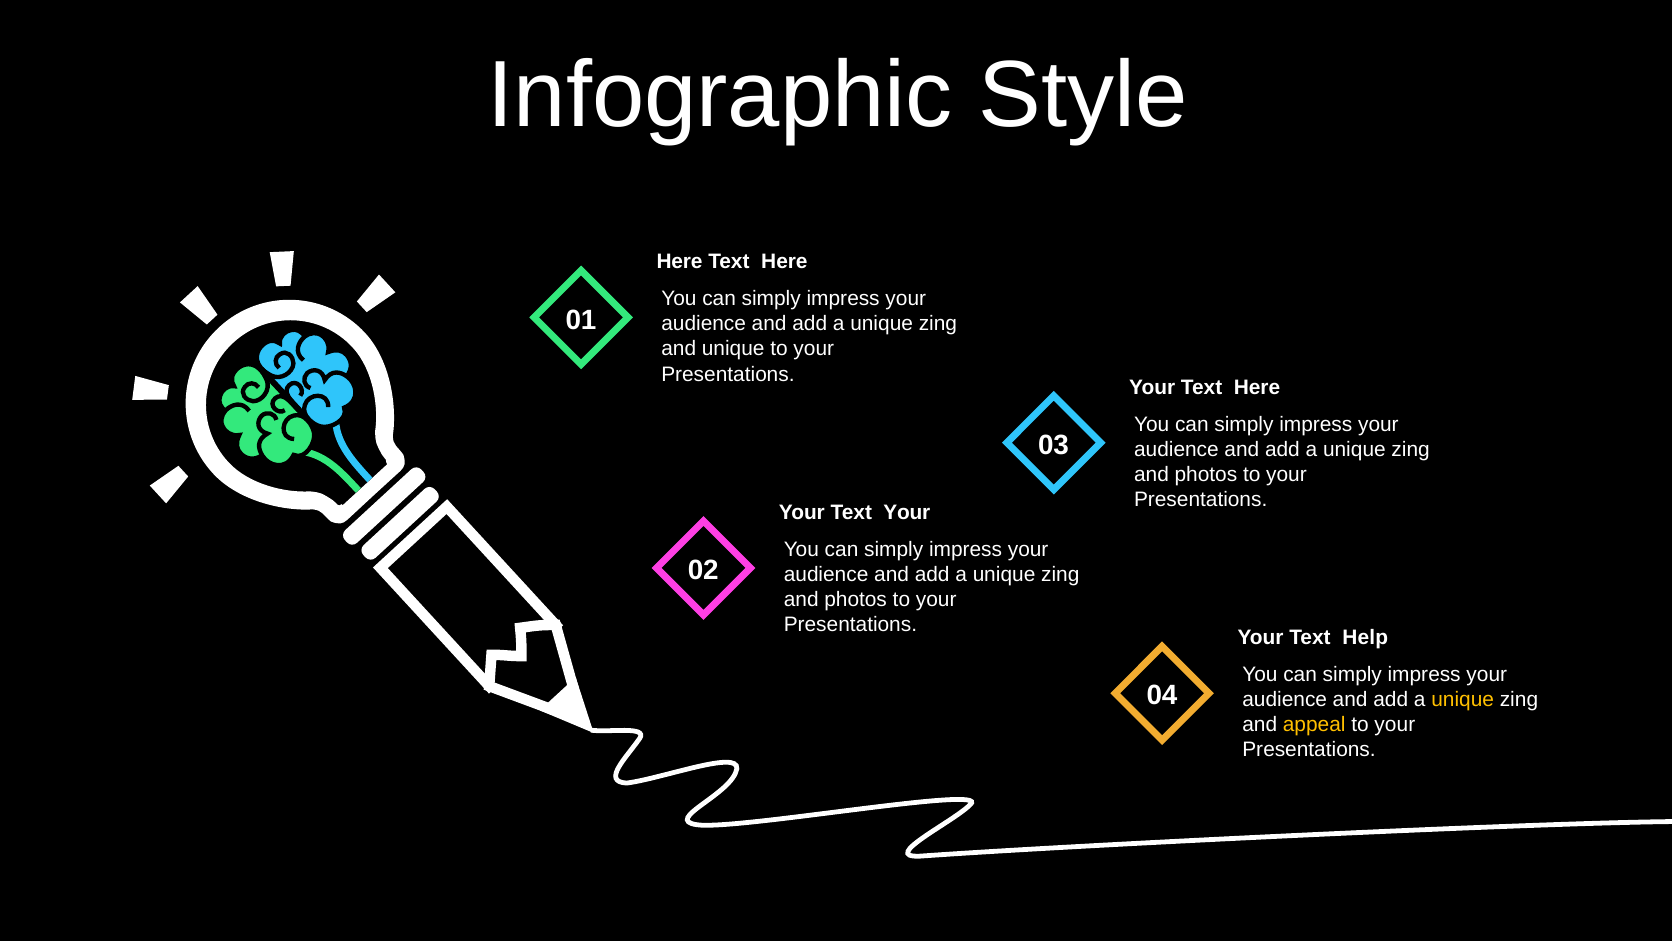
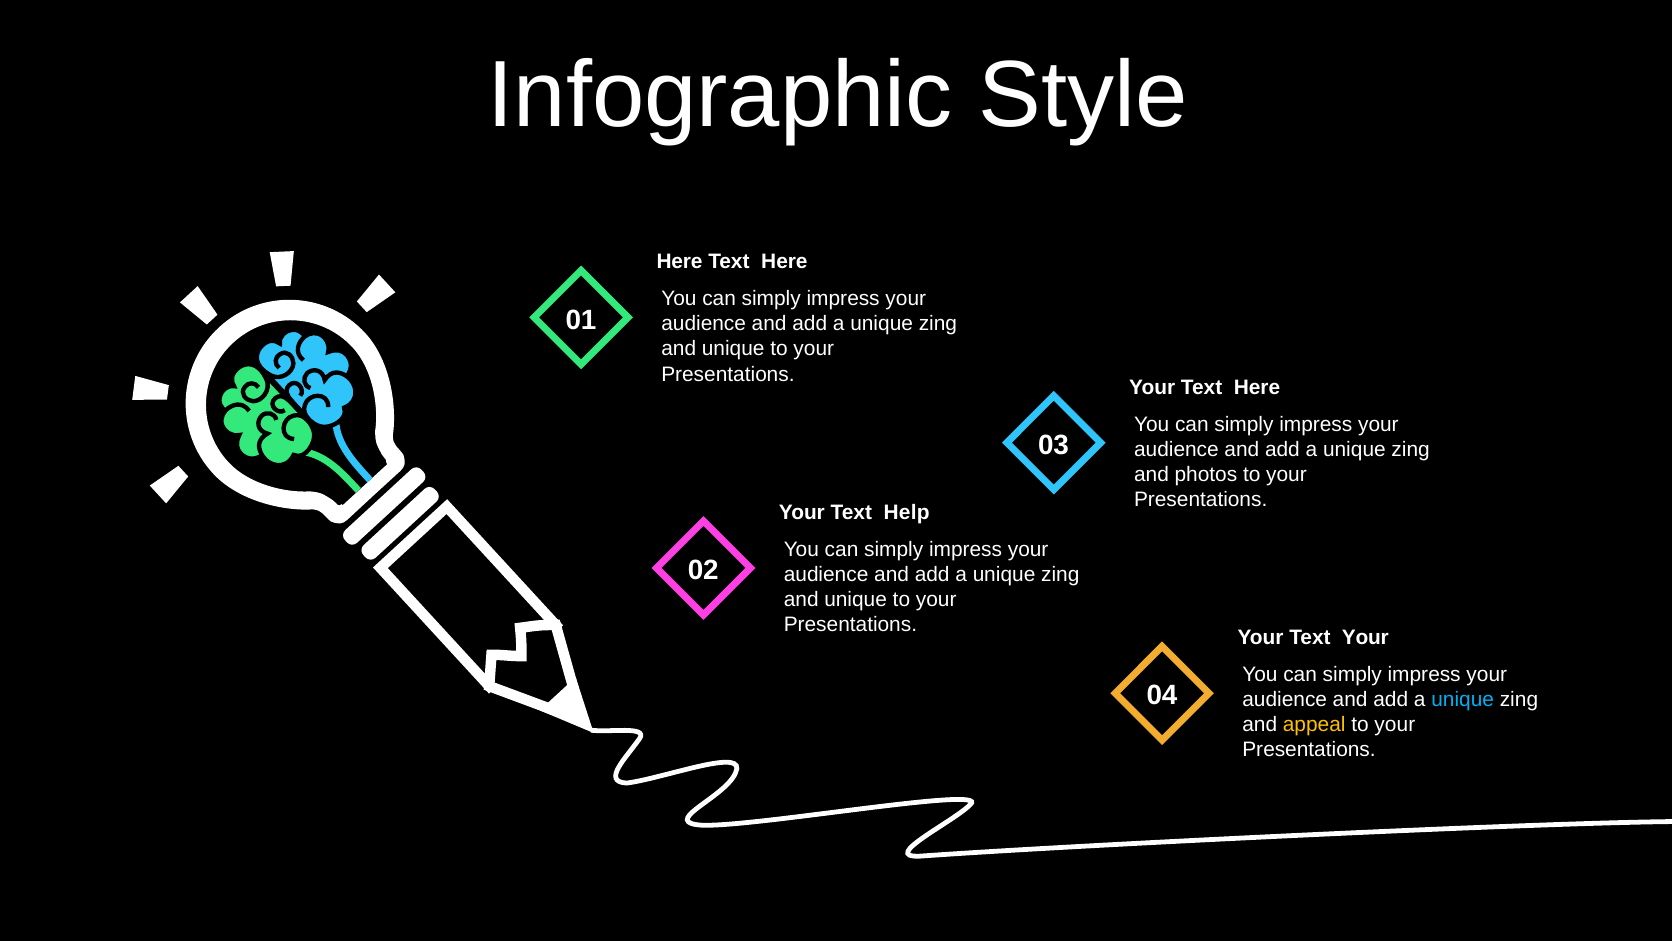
Text Your: Your -> Help (907, 512)
photos: photos -> unique (856, 599)
Text Help: Help -> Your (1365, 638)
unique colour: yellow -> light blue (1463, 699)
